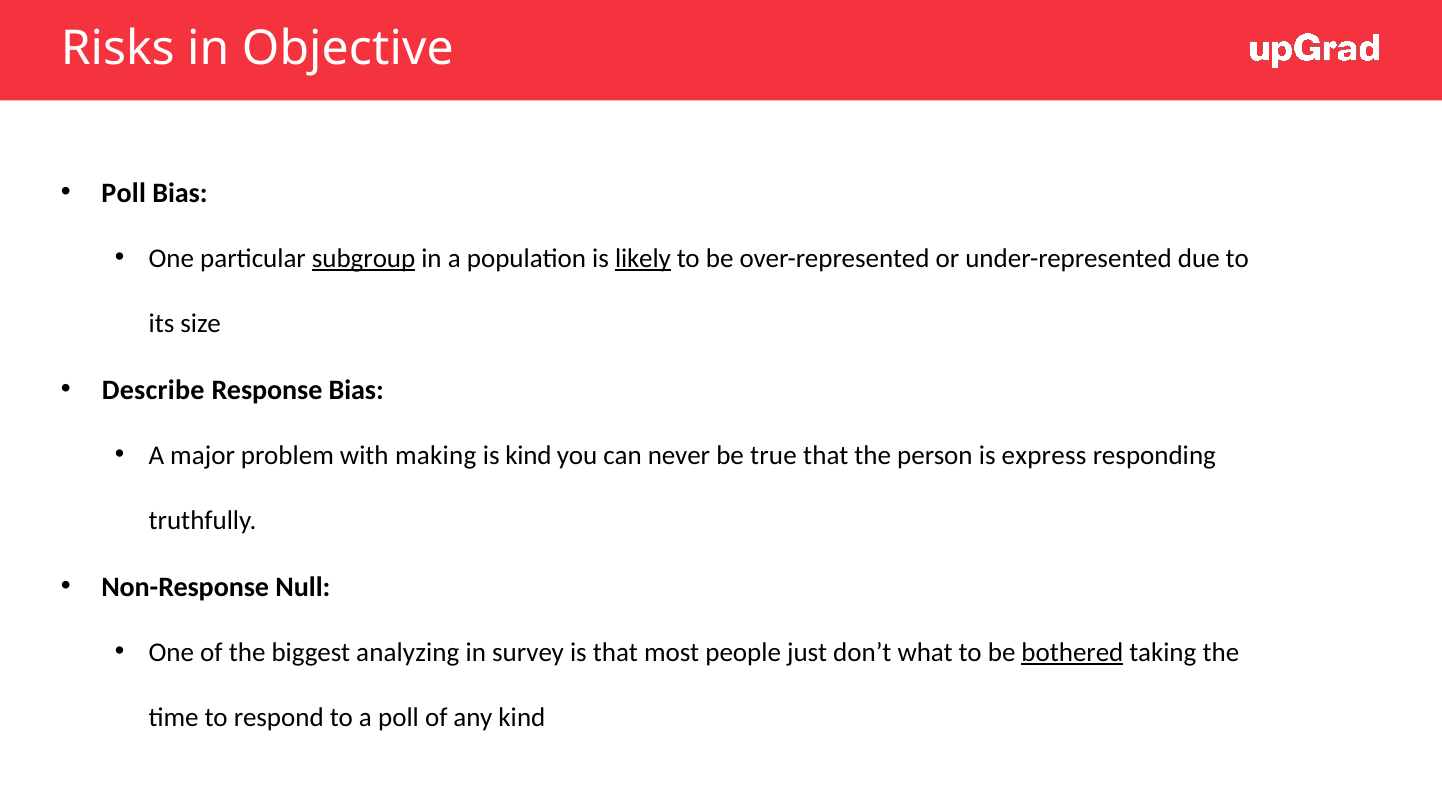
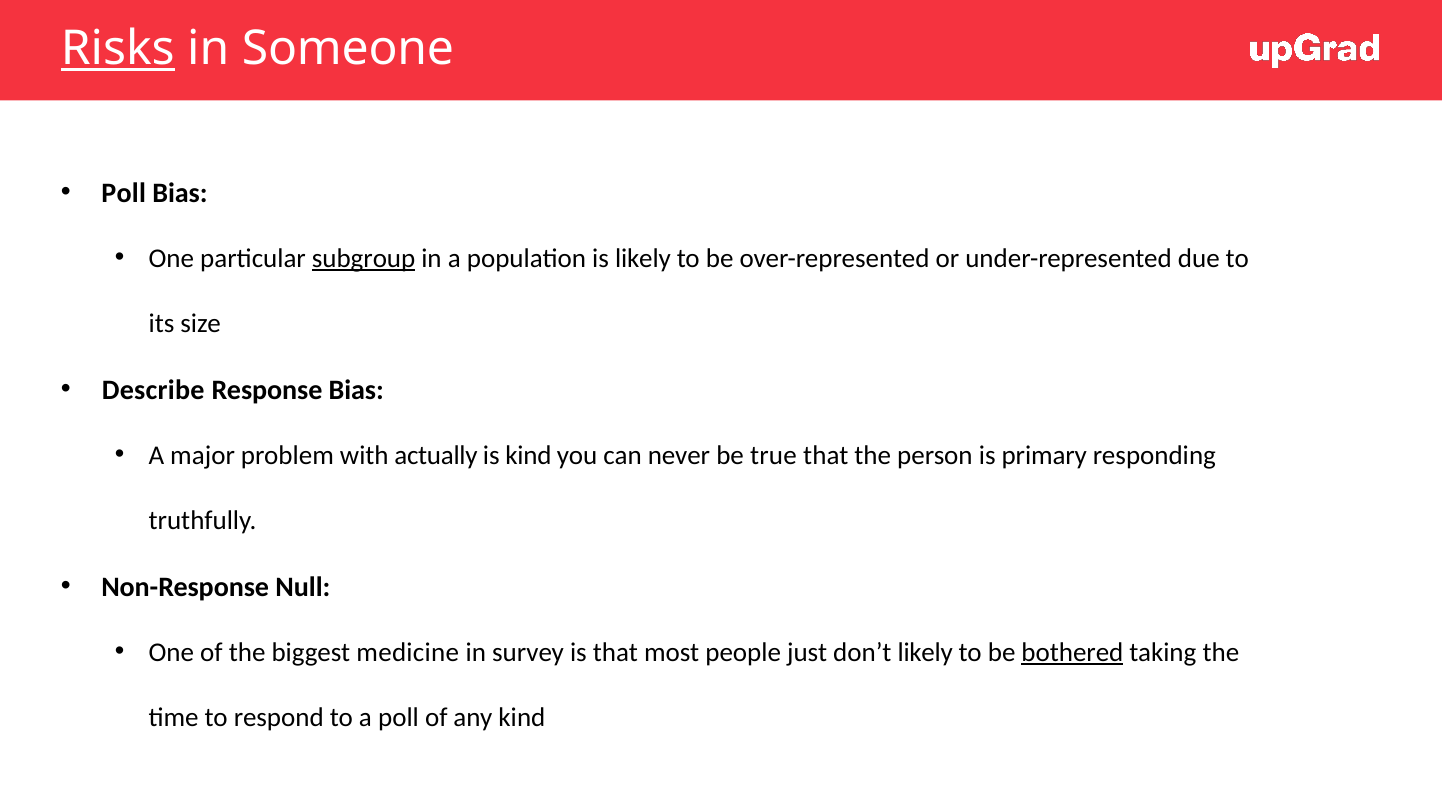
Risks underline: none -> present (118, 49)
Objective: Objective -> Someone (348, 49)
likely underline: present -> none (643, 258)
making: making -> actually (436, 455)
express: express -> primary (1044, 455)
analyzing: analyzing -> medicine (408, 652)
don’t what: what -> likely (925, 652)
